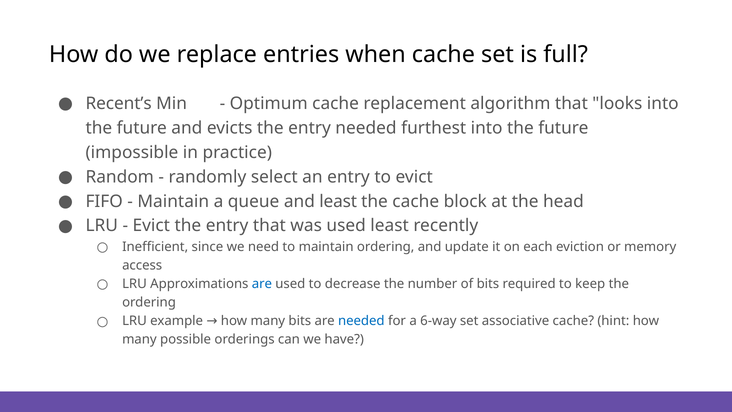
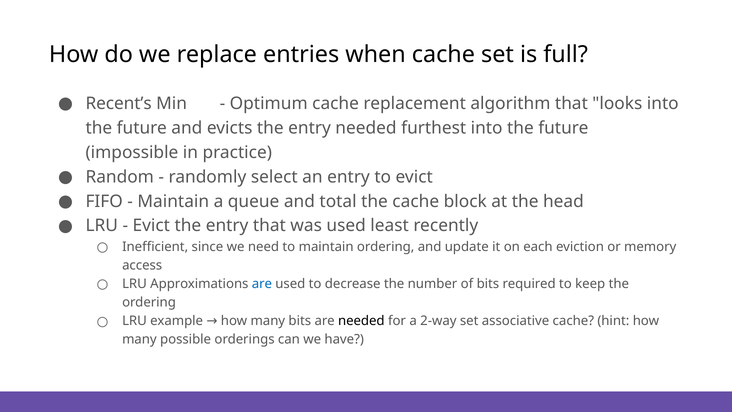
and least: least -> total (338, 201)
needed colour: blue -> black (361, 321)
6-way: 6-way -> 2-way (438, 321)
